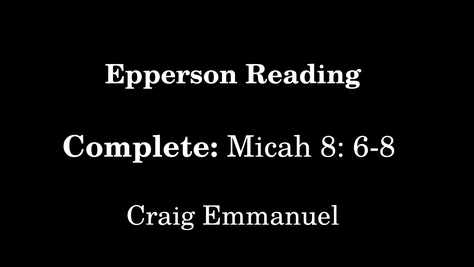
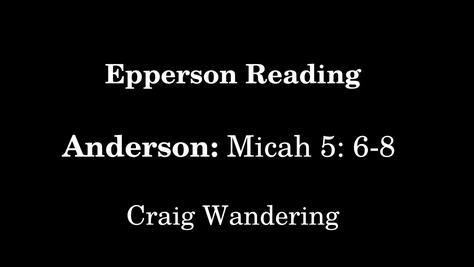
Complete: Complete -> Anderson (140, 147)
8: 8 -> 5 (332, 147)
Emmanuel: Emmanuel -> Wandering (271, 216)
